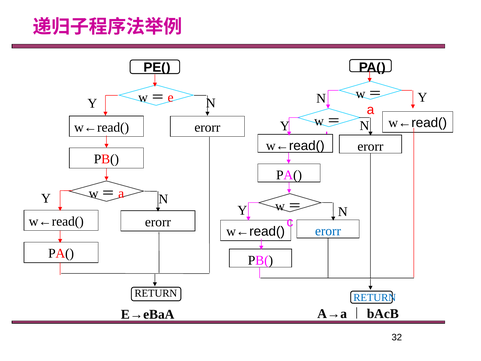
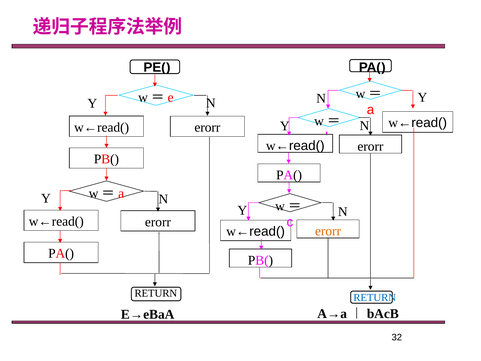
erorr colour: blue -> orange (328, 231)
